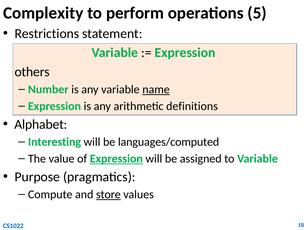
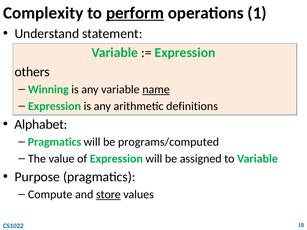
perform underline: none -> present (135, 13)
5: 5 -> 1 (257, 13)
Restrictions: Restrictions -> Understand (47, 34)
Number: Number -> Winning (48, 90)
Interesting: Interesting -> Pragmatics (55, 142)
languages/computed: languages/computed -> programs/computed (169, 142)
Expression underline: present -> none (116, 159)
